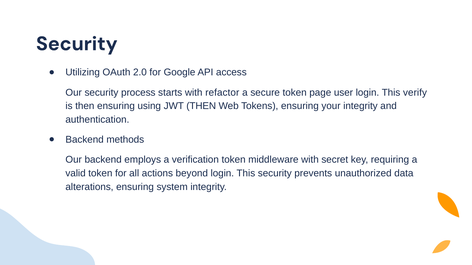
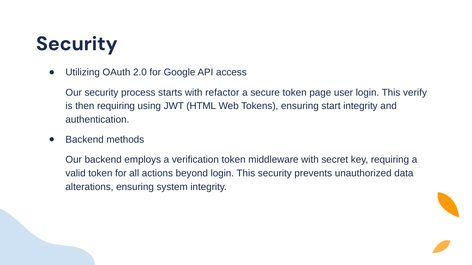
then ensuring: ensuring -> requiring (116, 106)
JWT THEN: THEN -> HTML (201, 106)
your: your -> start (331, 106)
